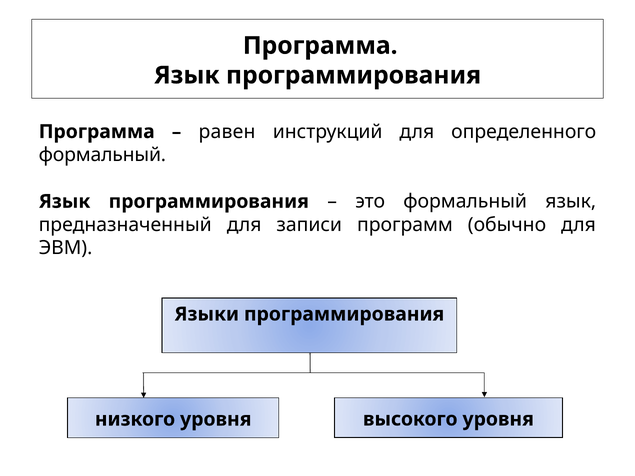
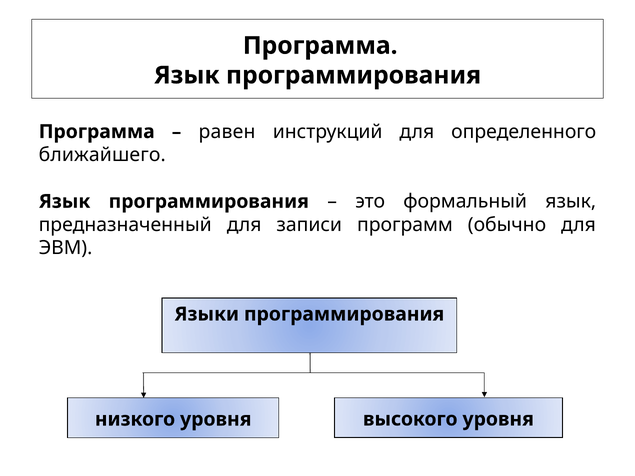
формальный: формальный -> ближайшего (102, 155)
